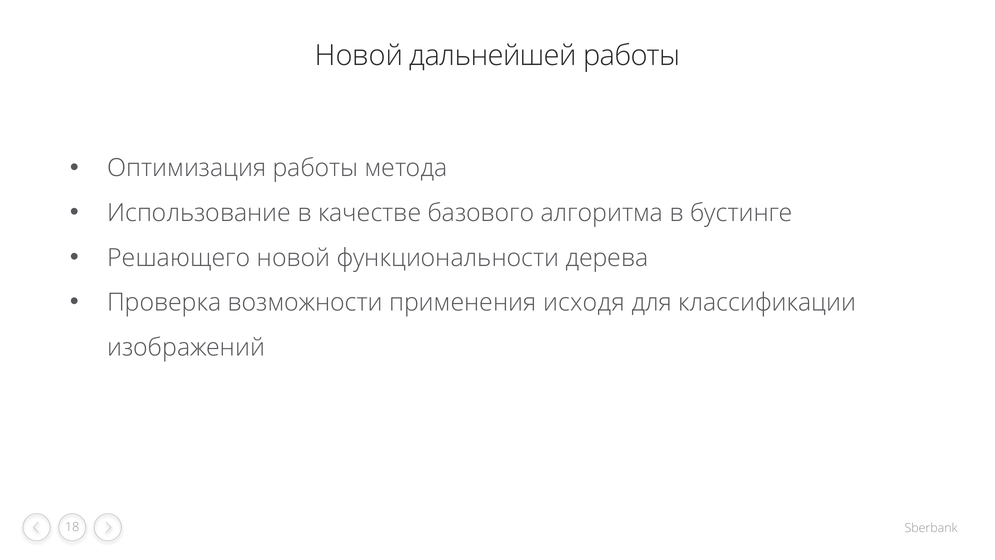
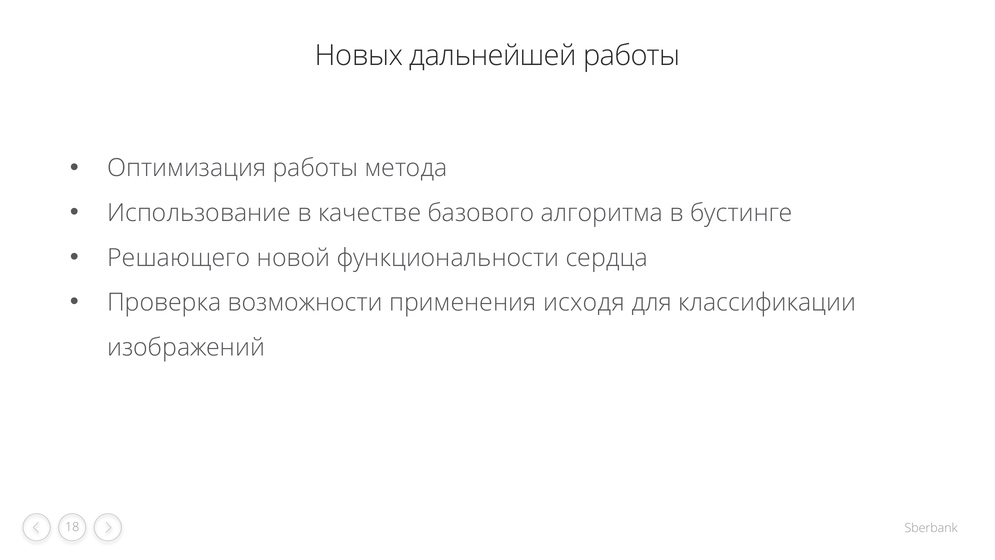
Новой: Новой -> Новых (359, 56)
дерева: дерева -> сердца (607, 258)
